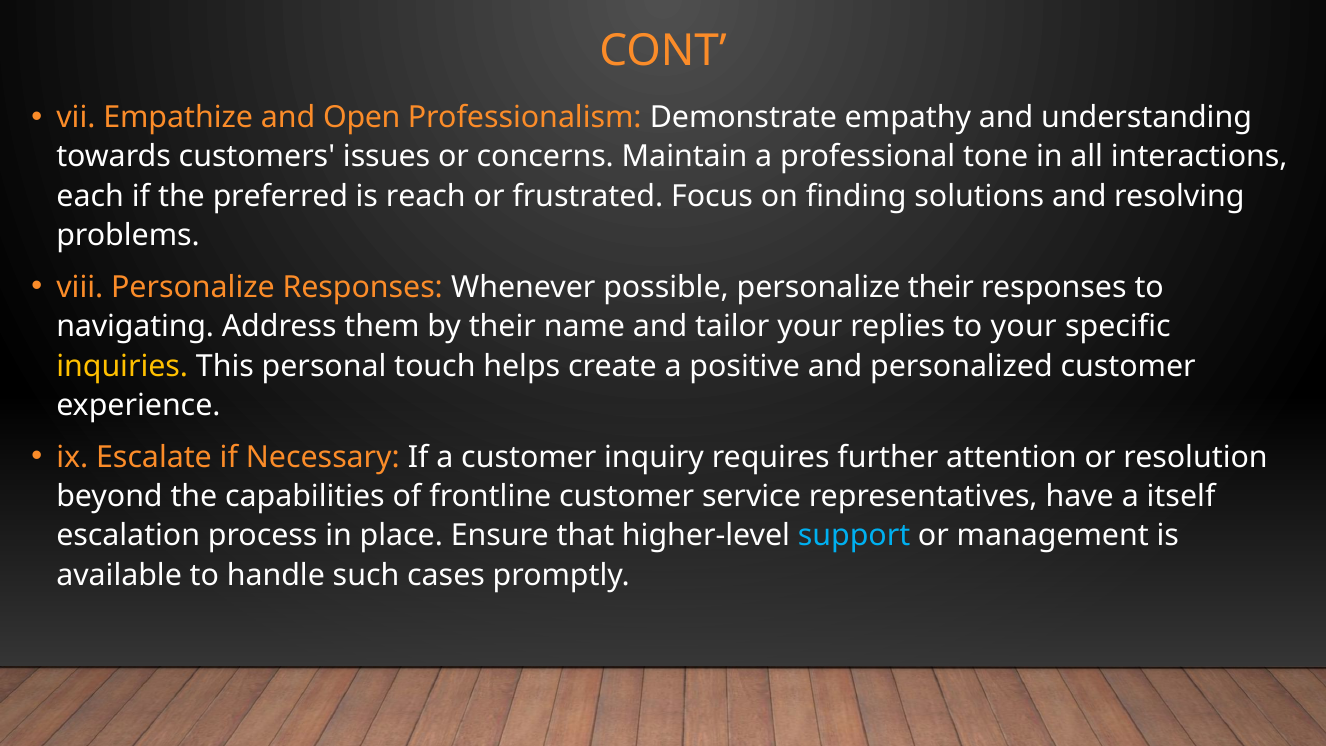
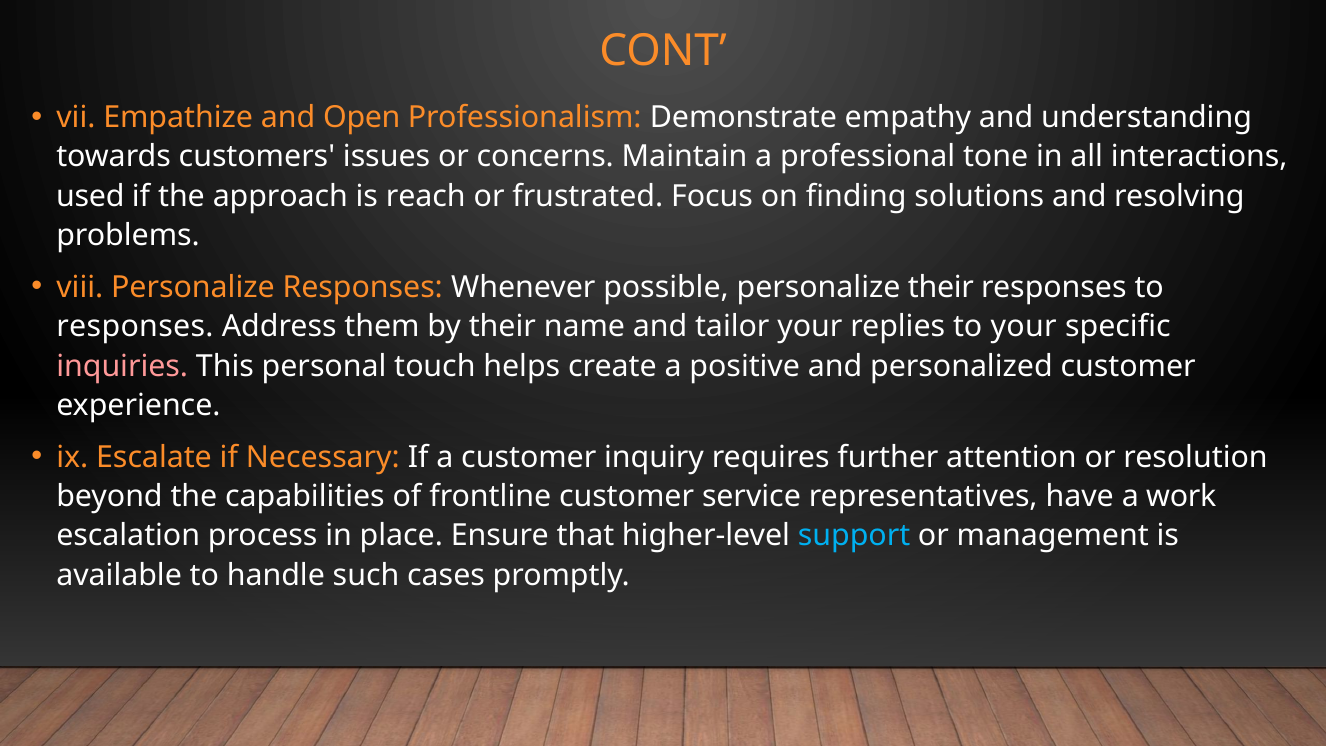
each: each -> used (90, 196)
preferred: preferred -> approach (280, 196)
navigating: navigating -> responses (135, 327)
inquiries colour: yellow -> pink (122, 366)
itself: itself -> work (1181, 496)
